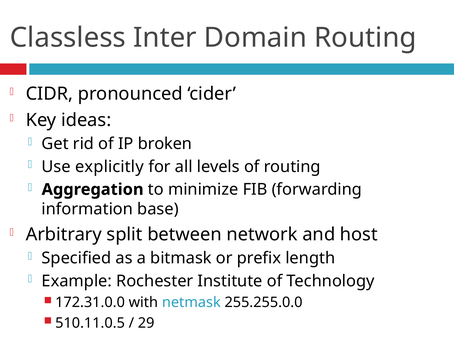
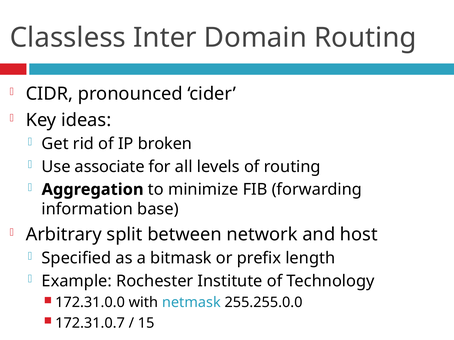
explicitly: explicitly -> associate (110, 167)
510.11.0.5: 510.11.0.5 -> 172.31.0.7 (90, 323)
29: 29 -> 15 (146, 323)
